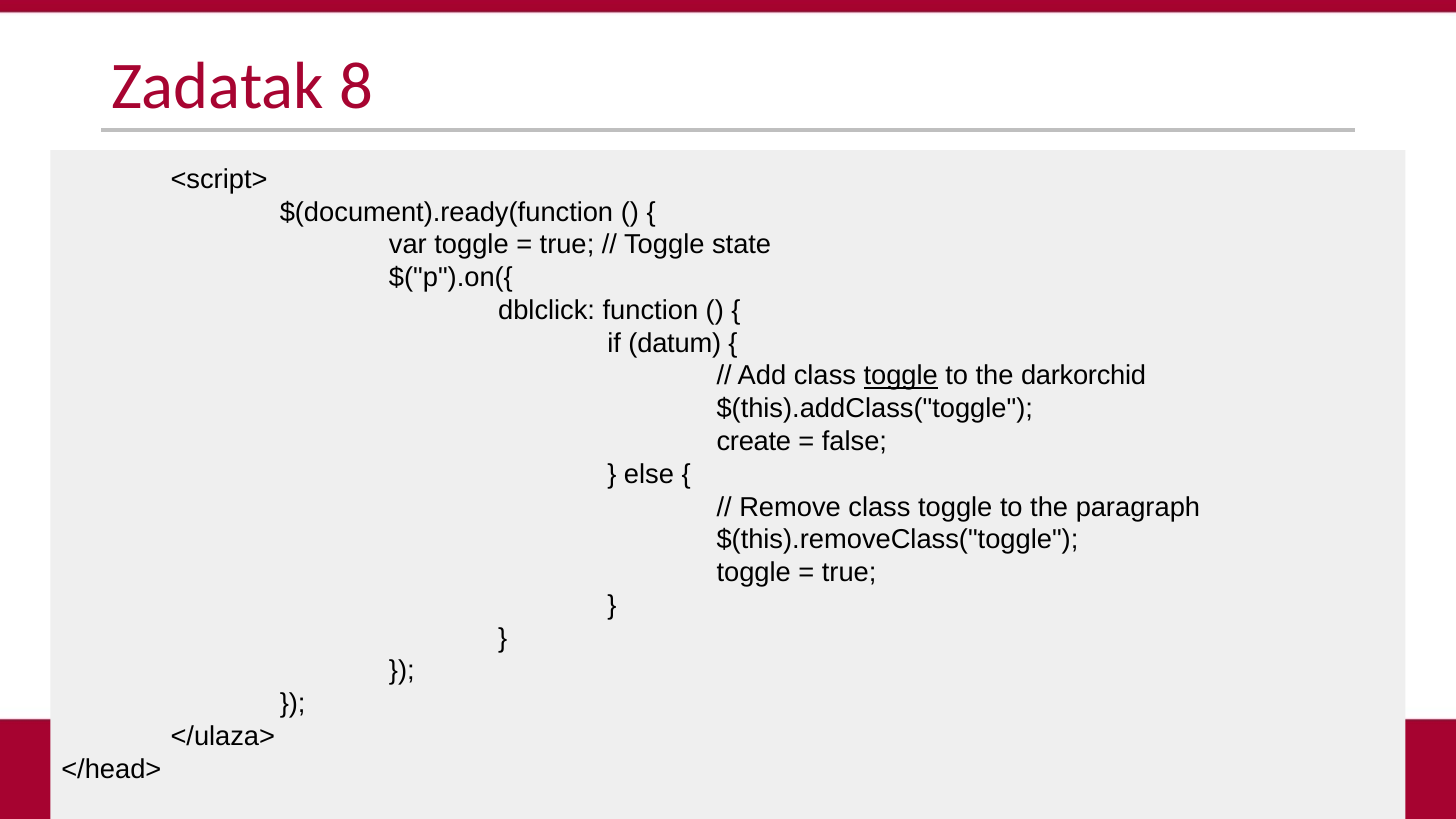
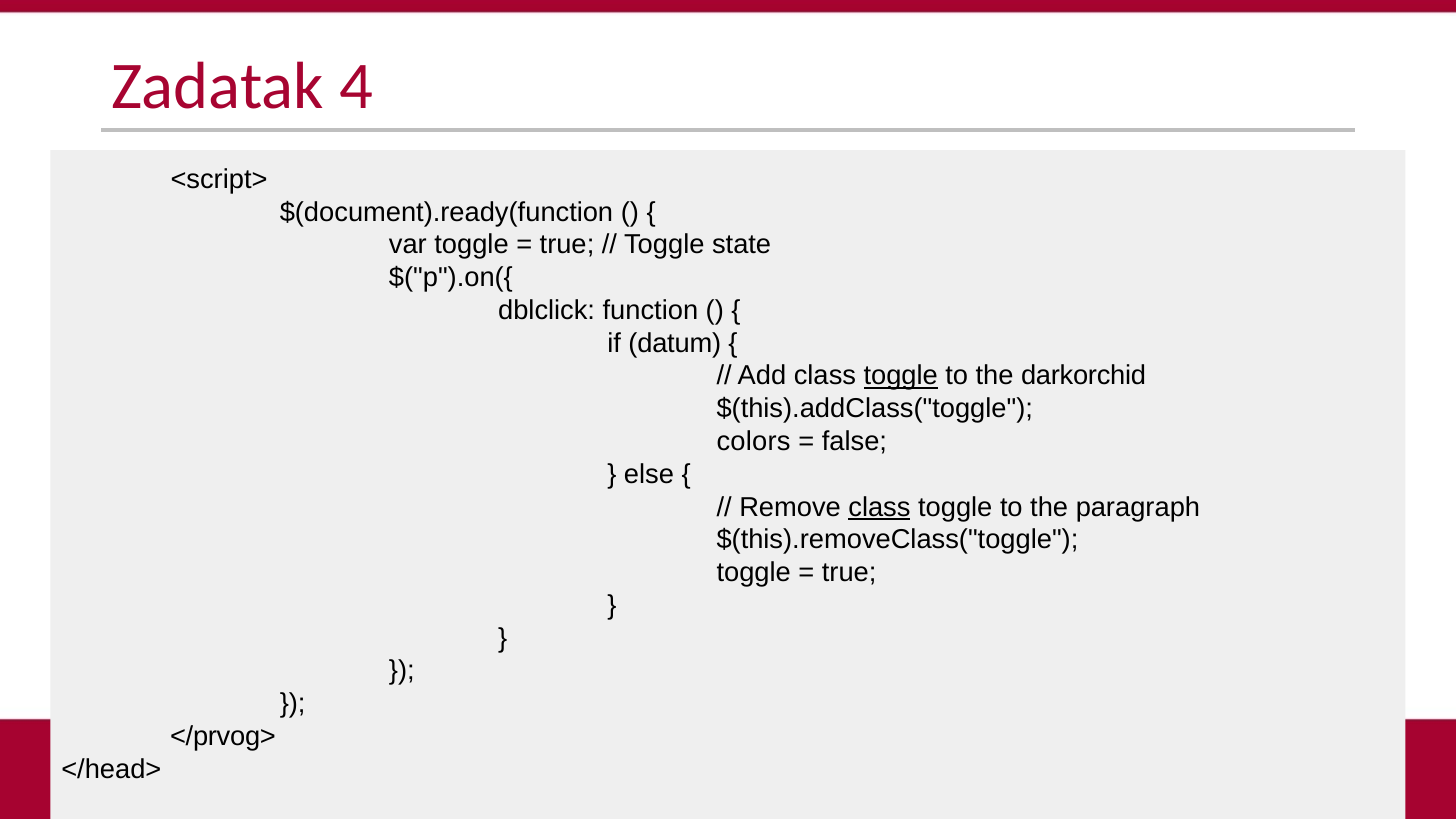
8: 8 -> 4 (356, 87)
create: create -> colors (754, 442)
class underline: none -> present (879, 507)
</ulaza>: </ulaza> -> </prvog> (223, 736)
